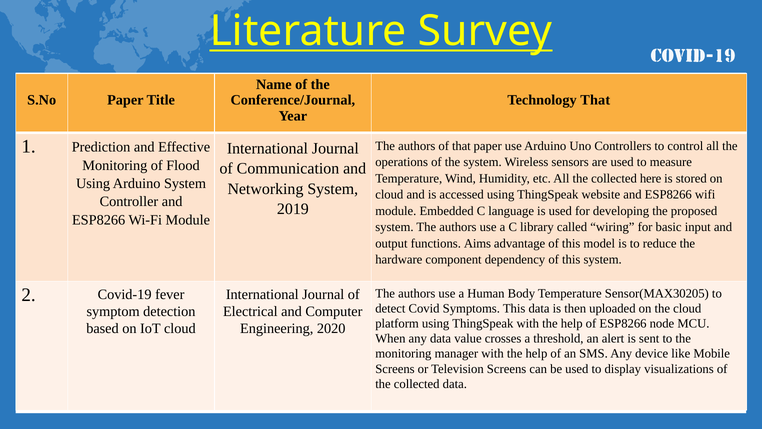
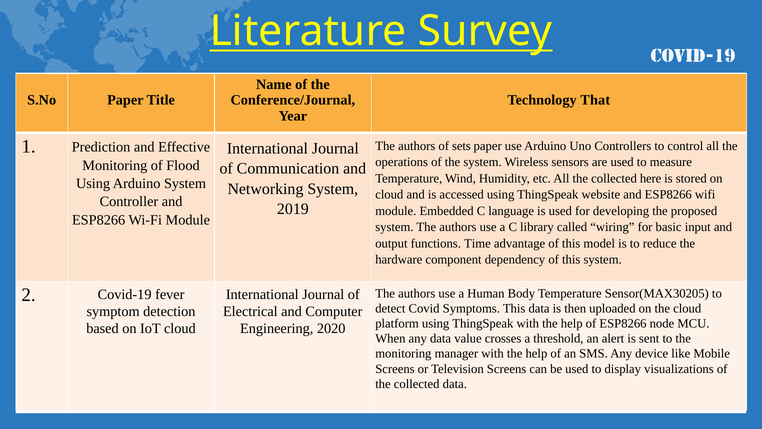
of that: that -> sets (461, 146)
Aims: Aims -> Time (477, 243)
